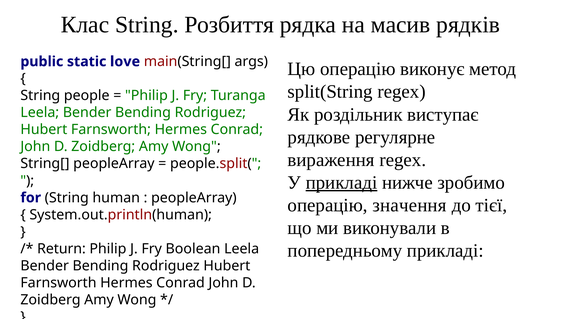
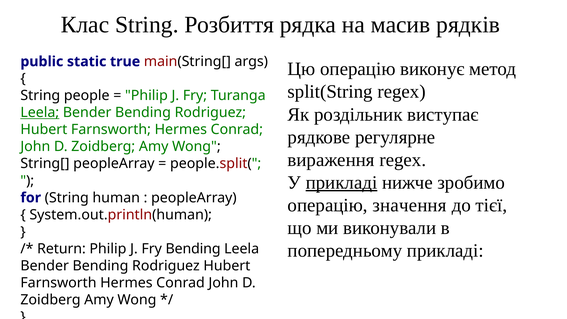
love: love -> true (125, 62)
Leela underline: none -> present (40, 113)
Fry Boolean: Boolean -> Bending (193, 249)
